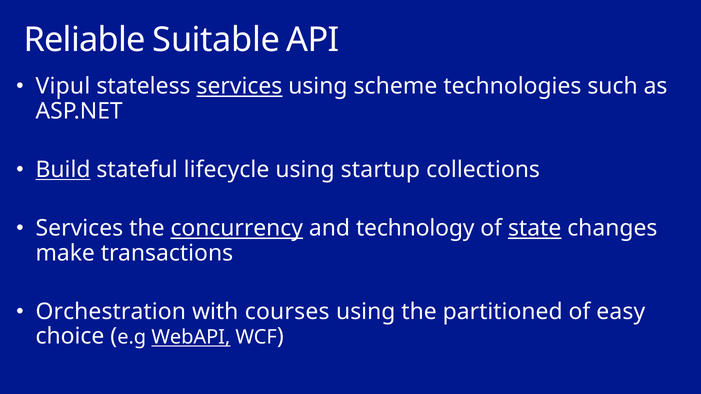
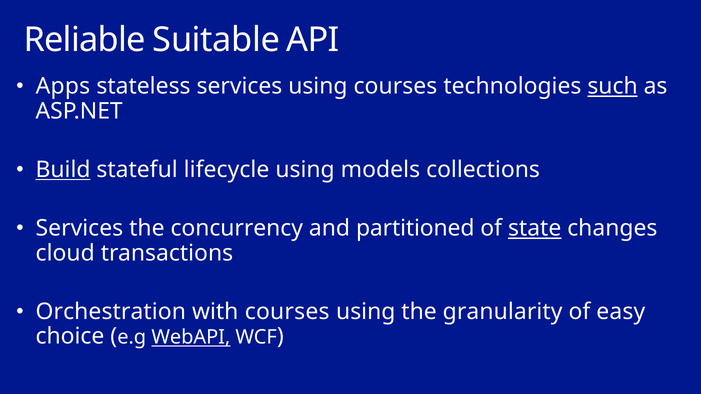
Vipul: Vipul -> Apps (63, 86)
services underline: present -> none (239, 86)
using scheme: scheme -> courses (395, 86)
such underline: none -> present (613, 86)
startup: startup -> models (380, 170)
concurrency underline: present -> none (237, 228)
technology: technology -> partitioned (415, 228)
make: make -> cloud (65, 253)
partitioned: partitioned -> granularity (503, 312)
